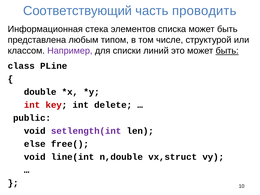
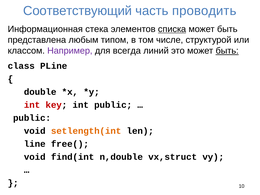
списка underline: none -> present (172, 29)
списки: списки -> всегда (127, 51)
int delete: delete -> public (113, 105)
setlength(int colour: purple -> orange (86, 131)
else: else -> line (35, 144)
line(int: line(int -> find(int (73, 157)
